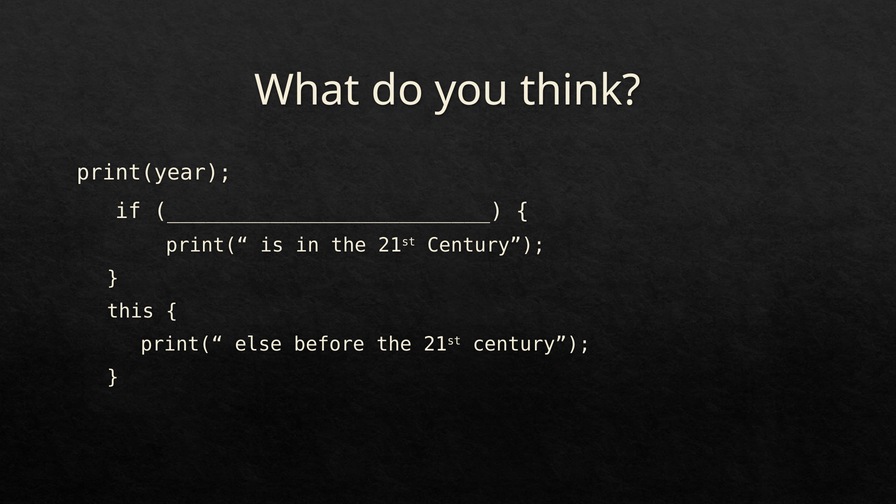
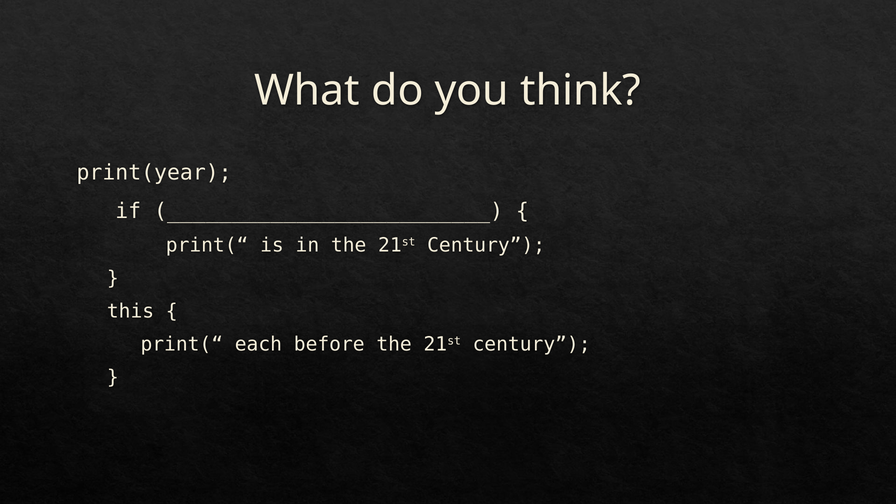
else: else -> each (258, 344)
